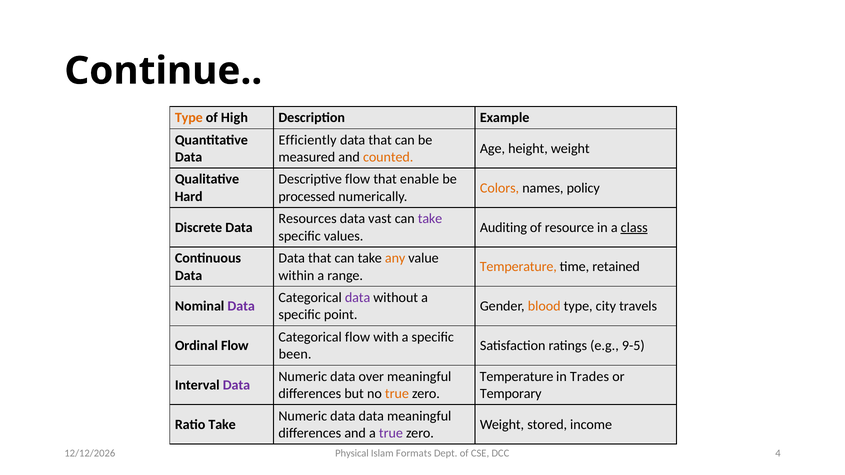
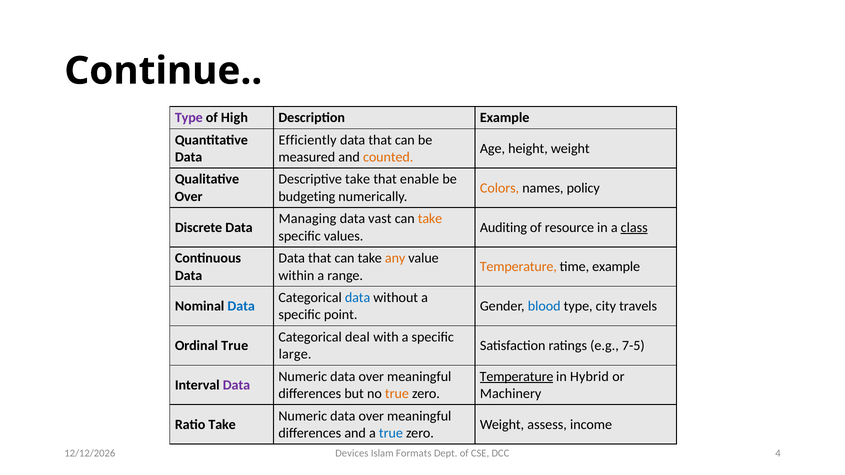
Type colour: orange -> purple (189, 118)
Descriptive flow: flow -> take (358, 179)
Hard: Hard -> Over (189, 197)
processed: processed -> budgeting (307, 197)
Resources: Resources -> Managing (307, 219)
take colour: purple -> orange (430, 219)
time retained: retained -> example (616, 267)
data colour: purple -> blue (358, 298)
Data colour: purple -> blue (241, 306)
blood colour: orange -> blue (544, 306)
Categorical flow: flow -> deal (357, 337)
Ordinal Flow: Flow -> True (235, 346)
9-5: 9-5 -> 7-5 (633, 346)
been: been -> large (295, 354)
Temperature underline: none -> present (517, 377)
Trades: Trades -> Hybrid (589, 377)
Temporary: Temporary -> Machinery (511, 394)
data: data -> over (371, 416)
stored: stored -> assess (547, 425)
true colour: purple -> blue (391, 433)
Physical: Physical -> Devices (352, 454)
